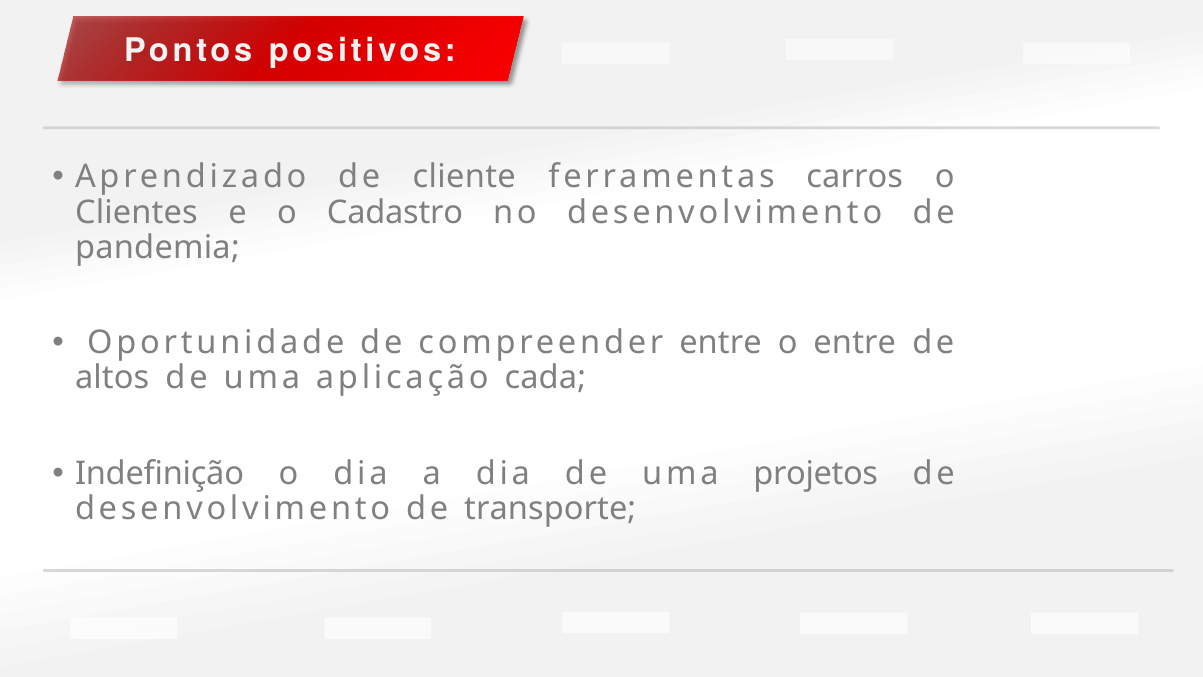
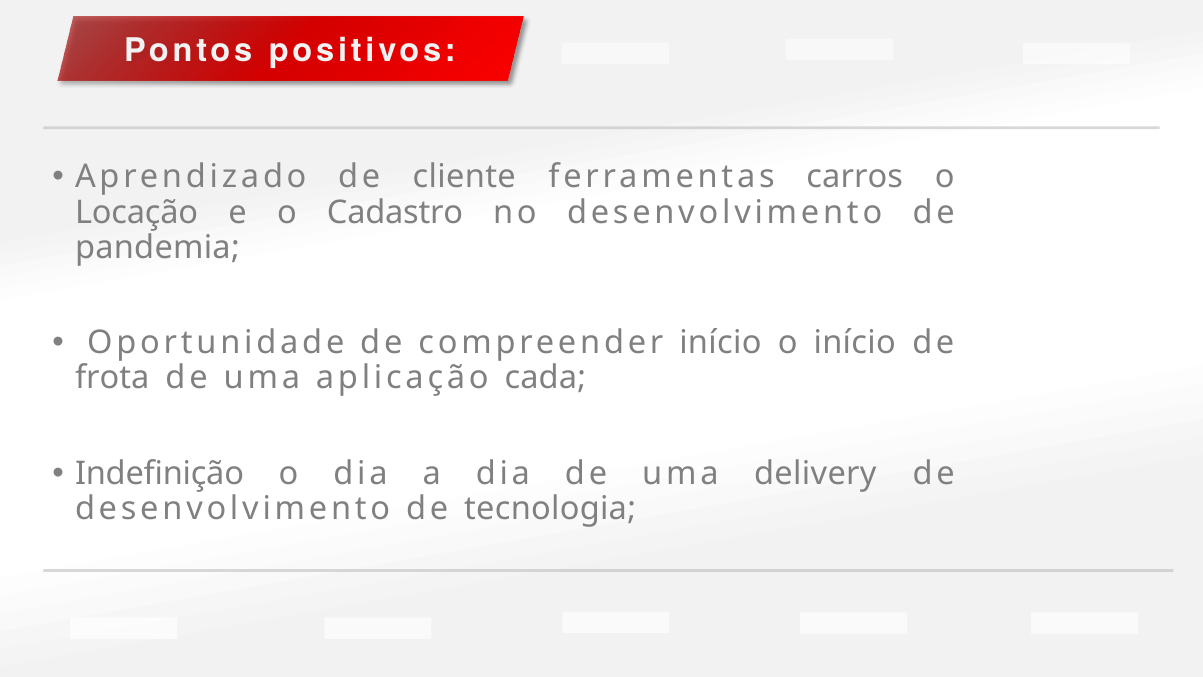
Clientes: Clientes -> Locação (137, 212)
compreender entre: entre -> início (720, 343)
o entre: entre -> início (855, 343)
altos: altos -> frota (112, 378)
projetos: projetos -> delivery (815, 473)
transporte: transporte -> tecnologia (550, 509)
